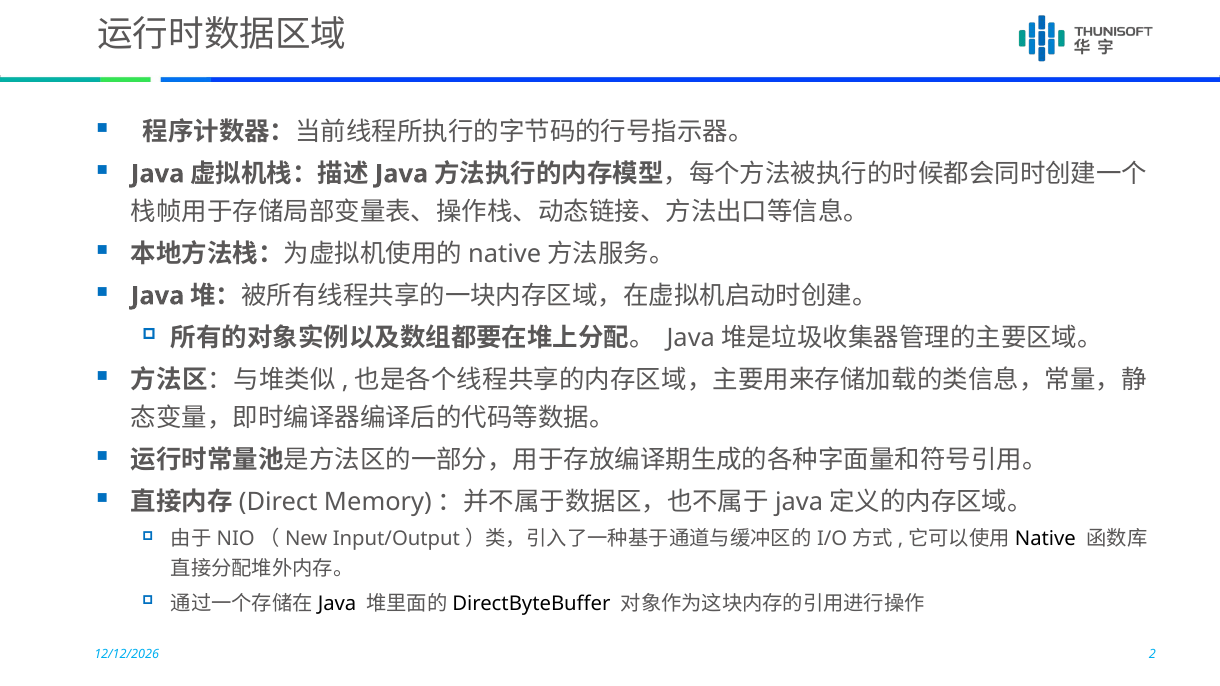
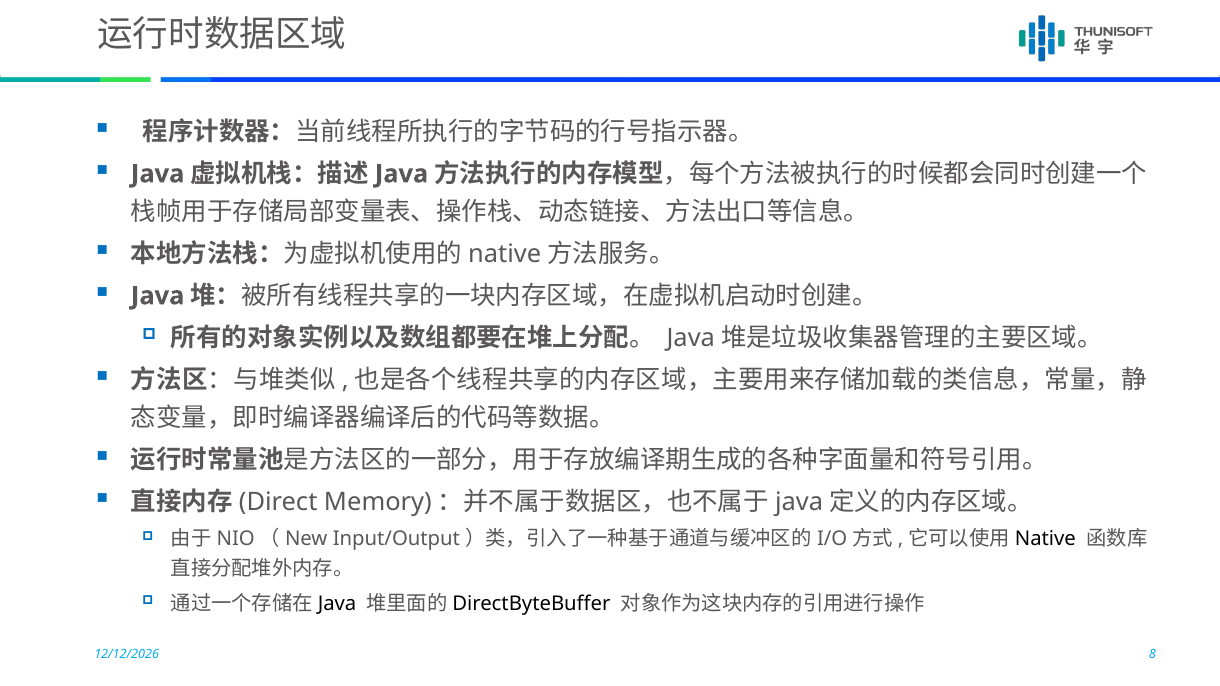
2: 2 -> 8 (1152, 654)
